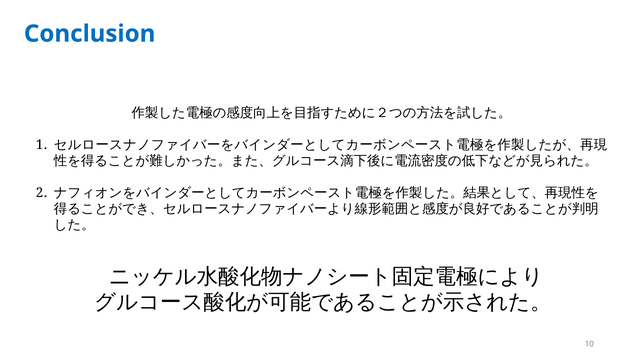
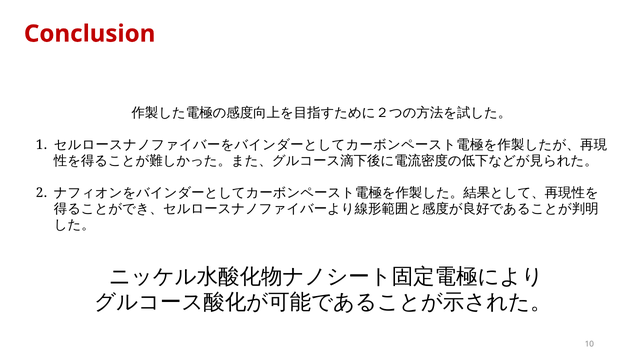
Conclusion colour: blue -> red (90, 34)
